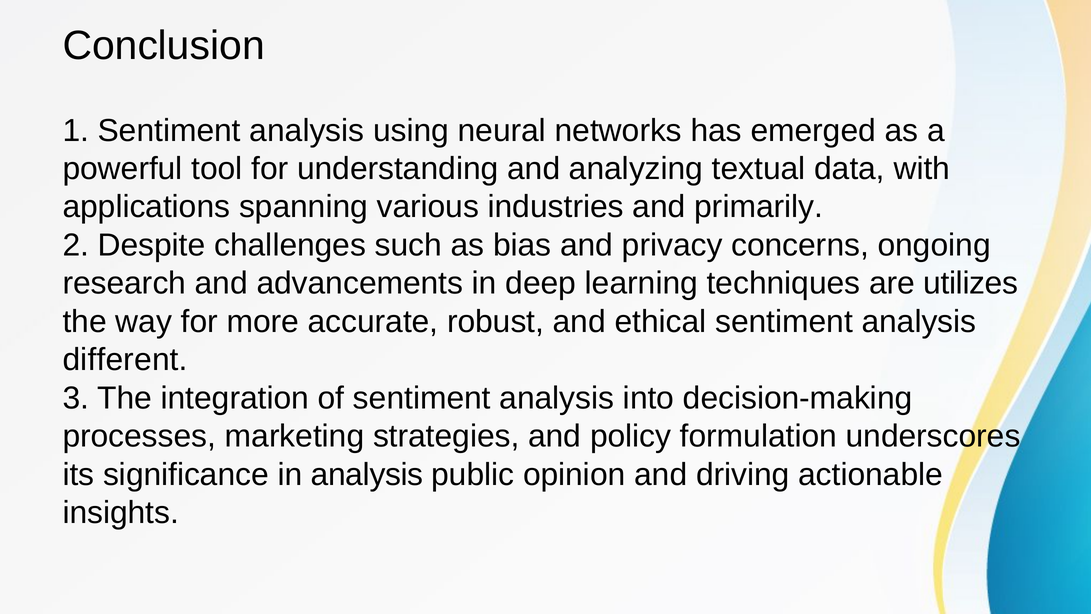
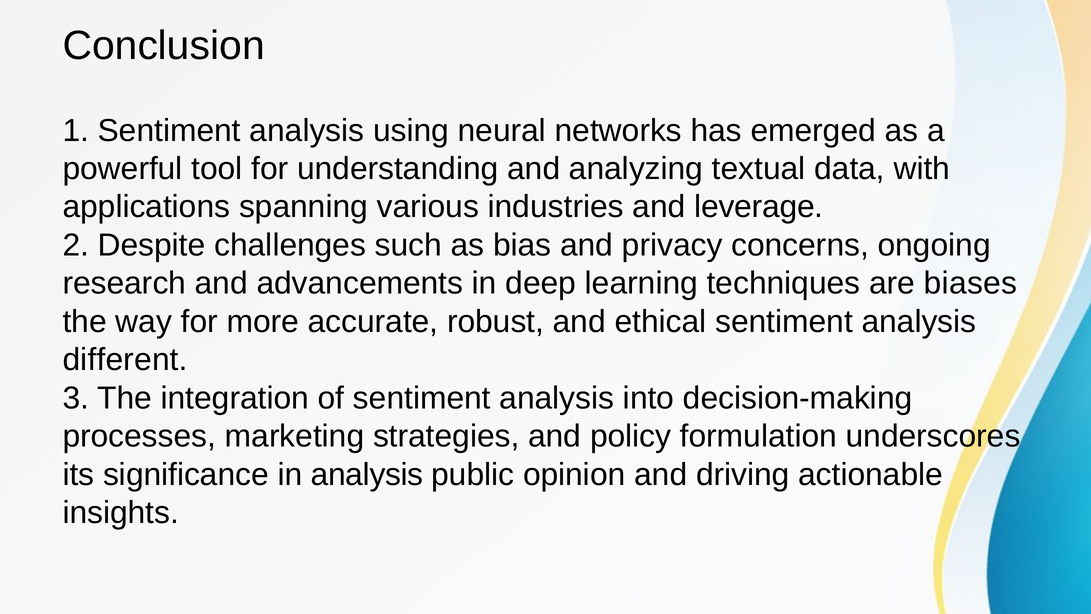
primarily: primarily -> leverage (759, 207)
utilizes: utilizes -> biases (970, 283)
